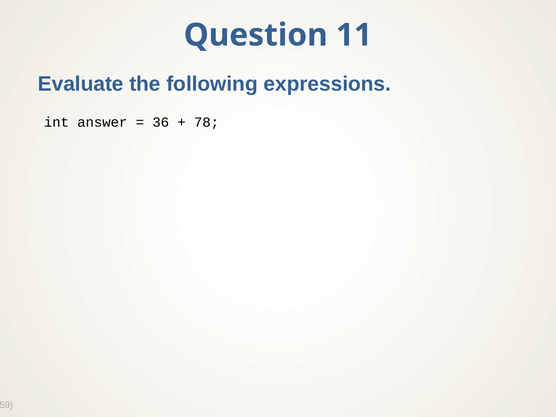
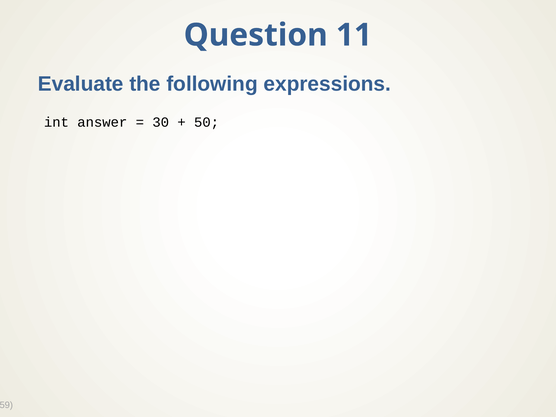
36: 36 -> 30 (161, 122)
78: 78 -> 50 (207, 122)
